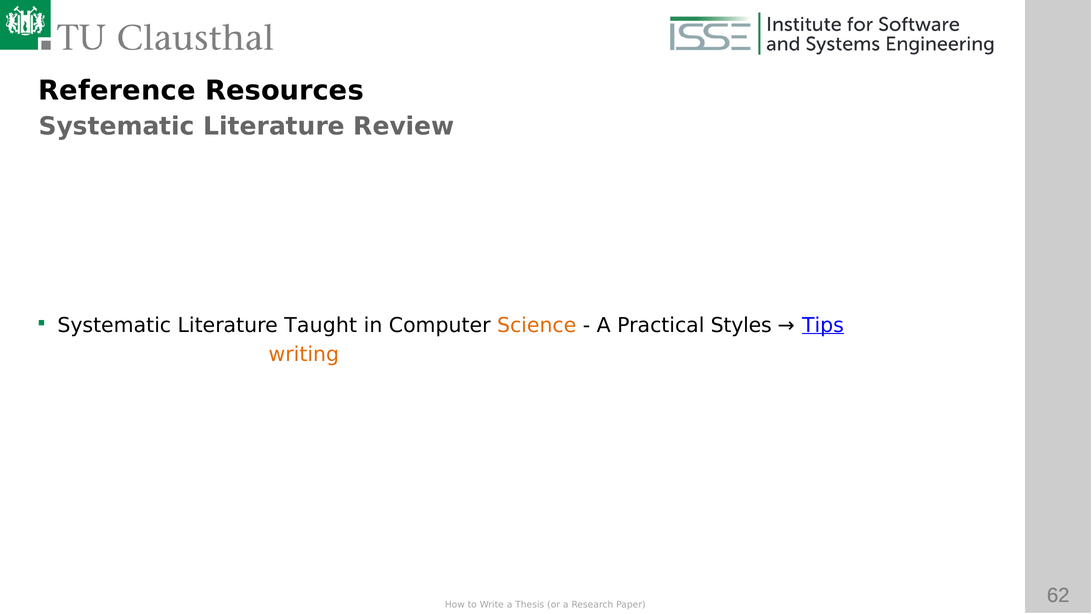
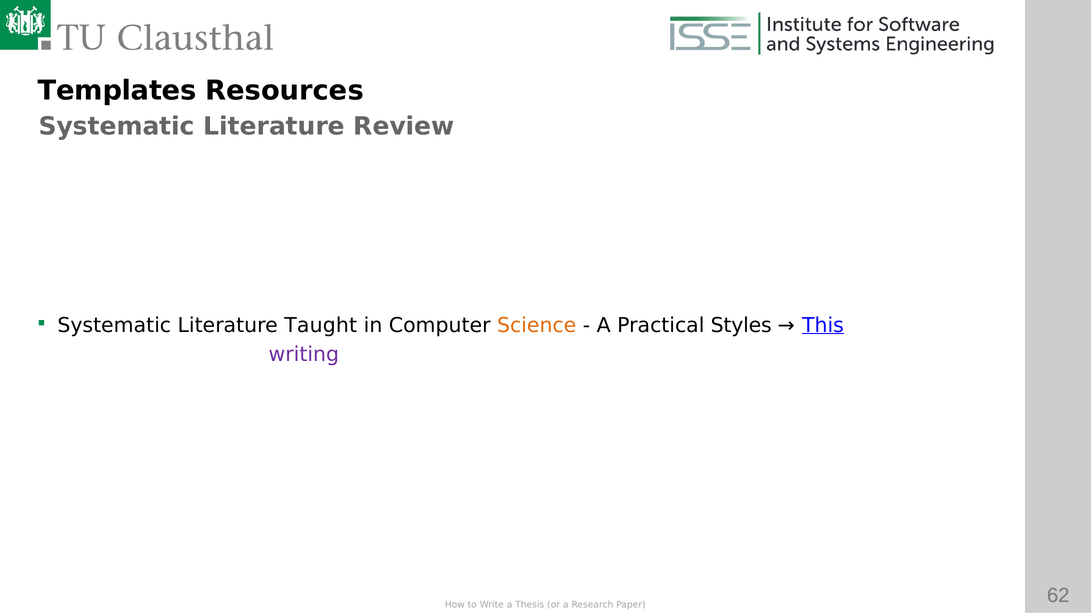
Reference: Reference -> Templates (117, 91)
Tips: Tips -> This (823, 326)
writing colour: orange -> purple (304, 354)
